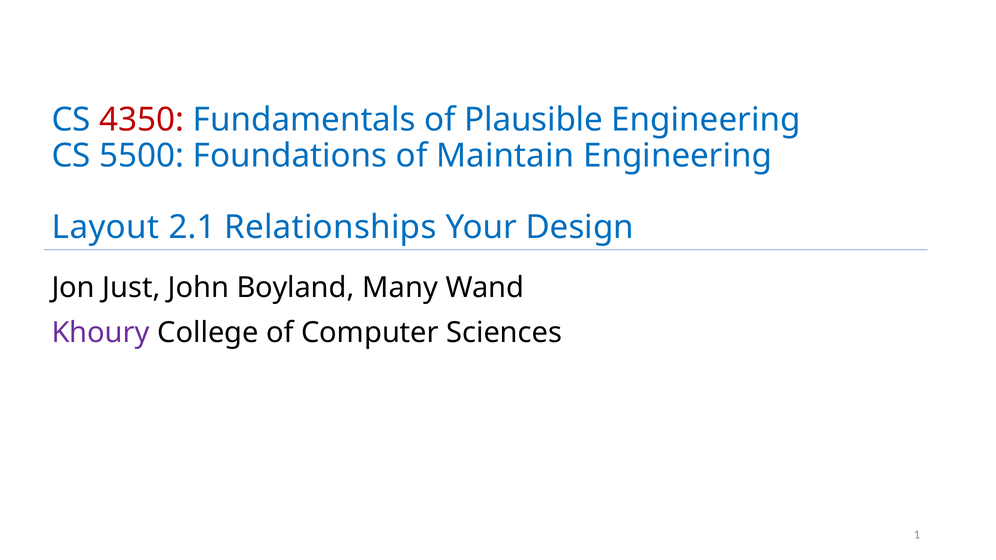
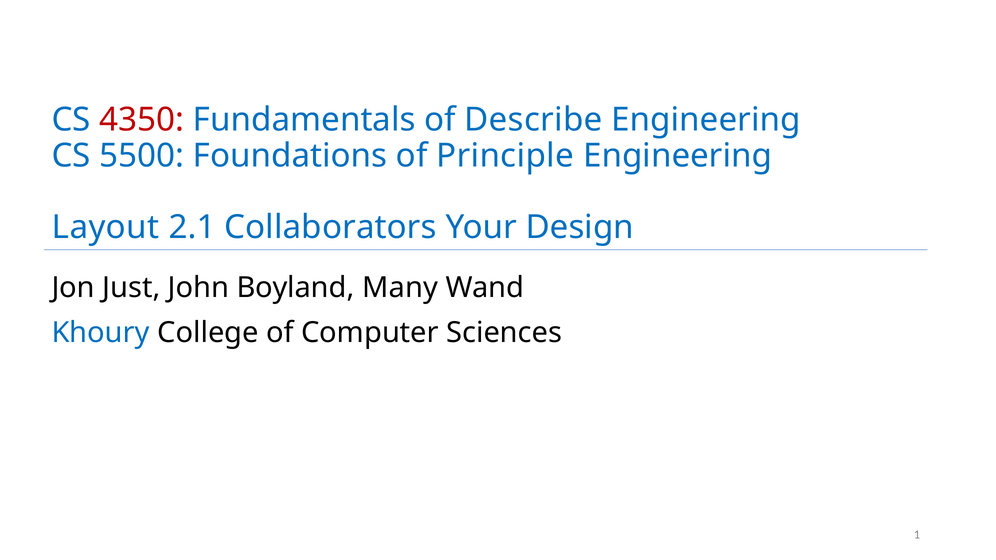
Plausible: Plausible -> Describe (533, 120)
Maintain: Maintain -> Principle (505, 156)
Relationships: Relationships -> Collaborators (330, 227)
Khoury colour: purple -> blue (101, 333)
